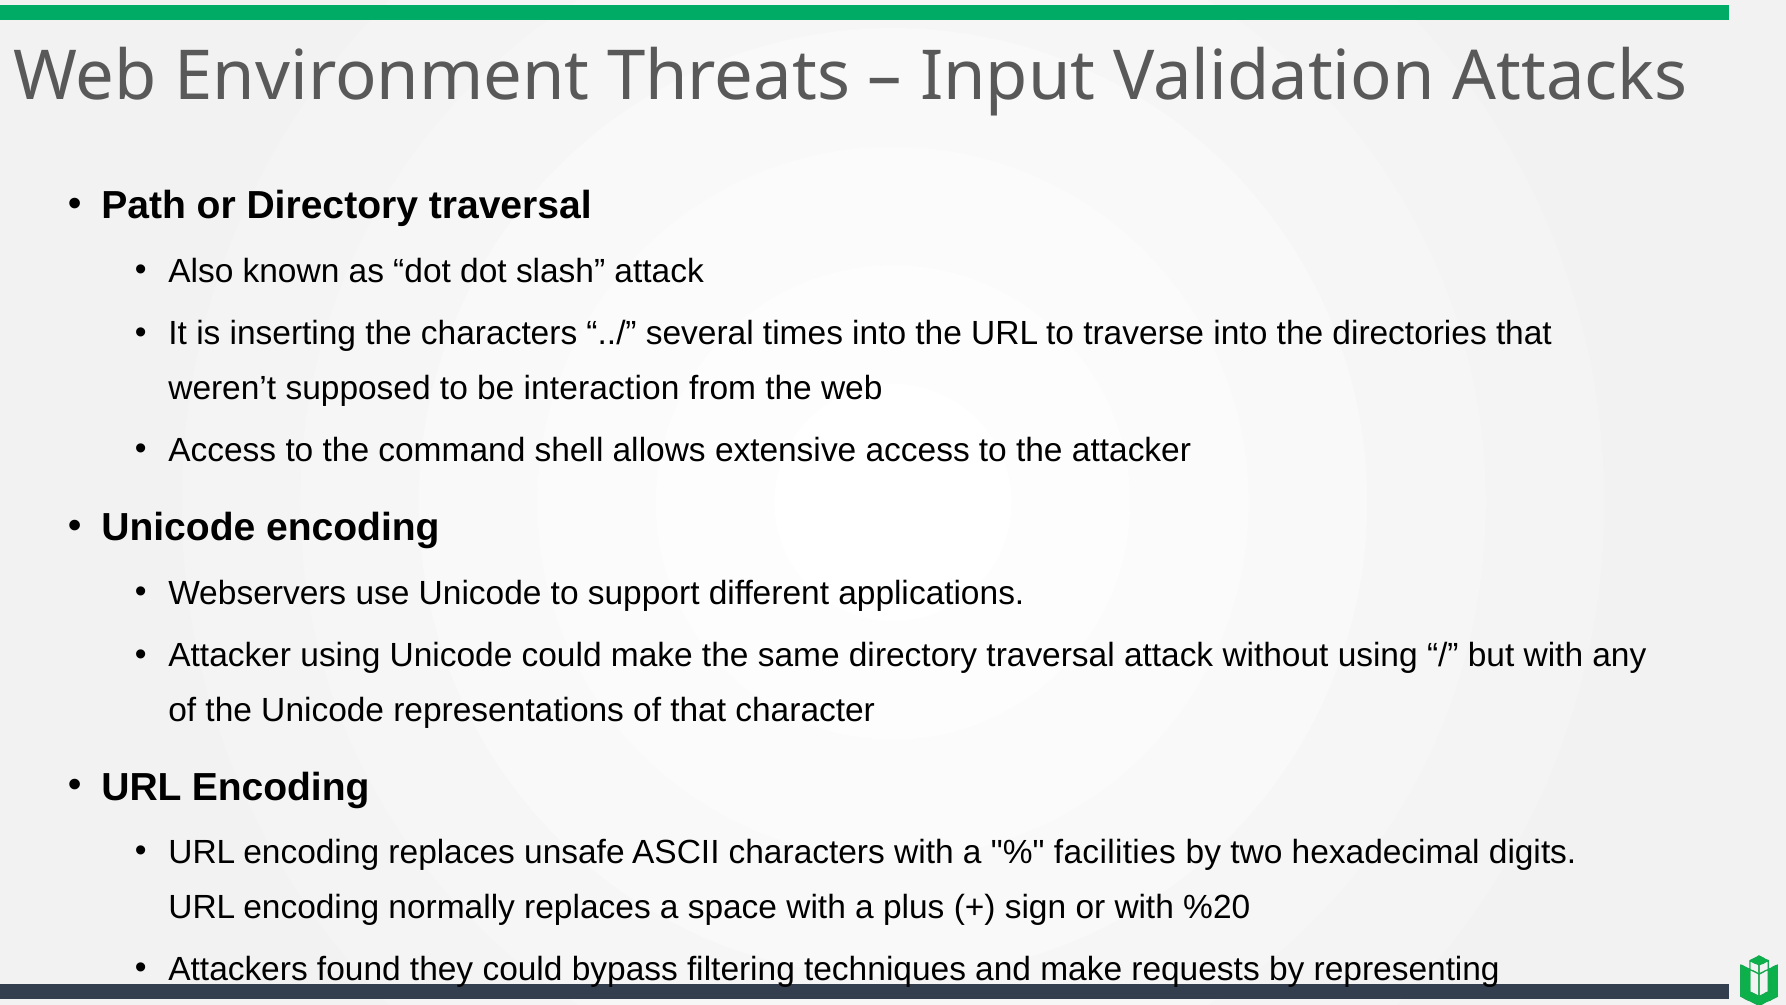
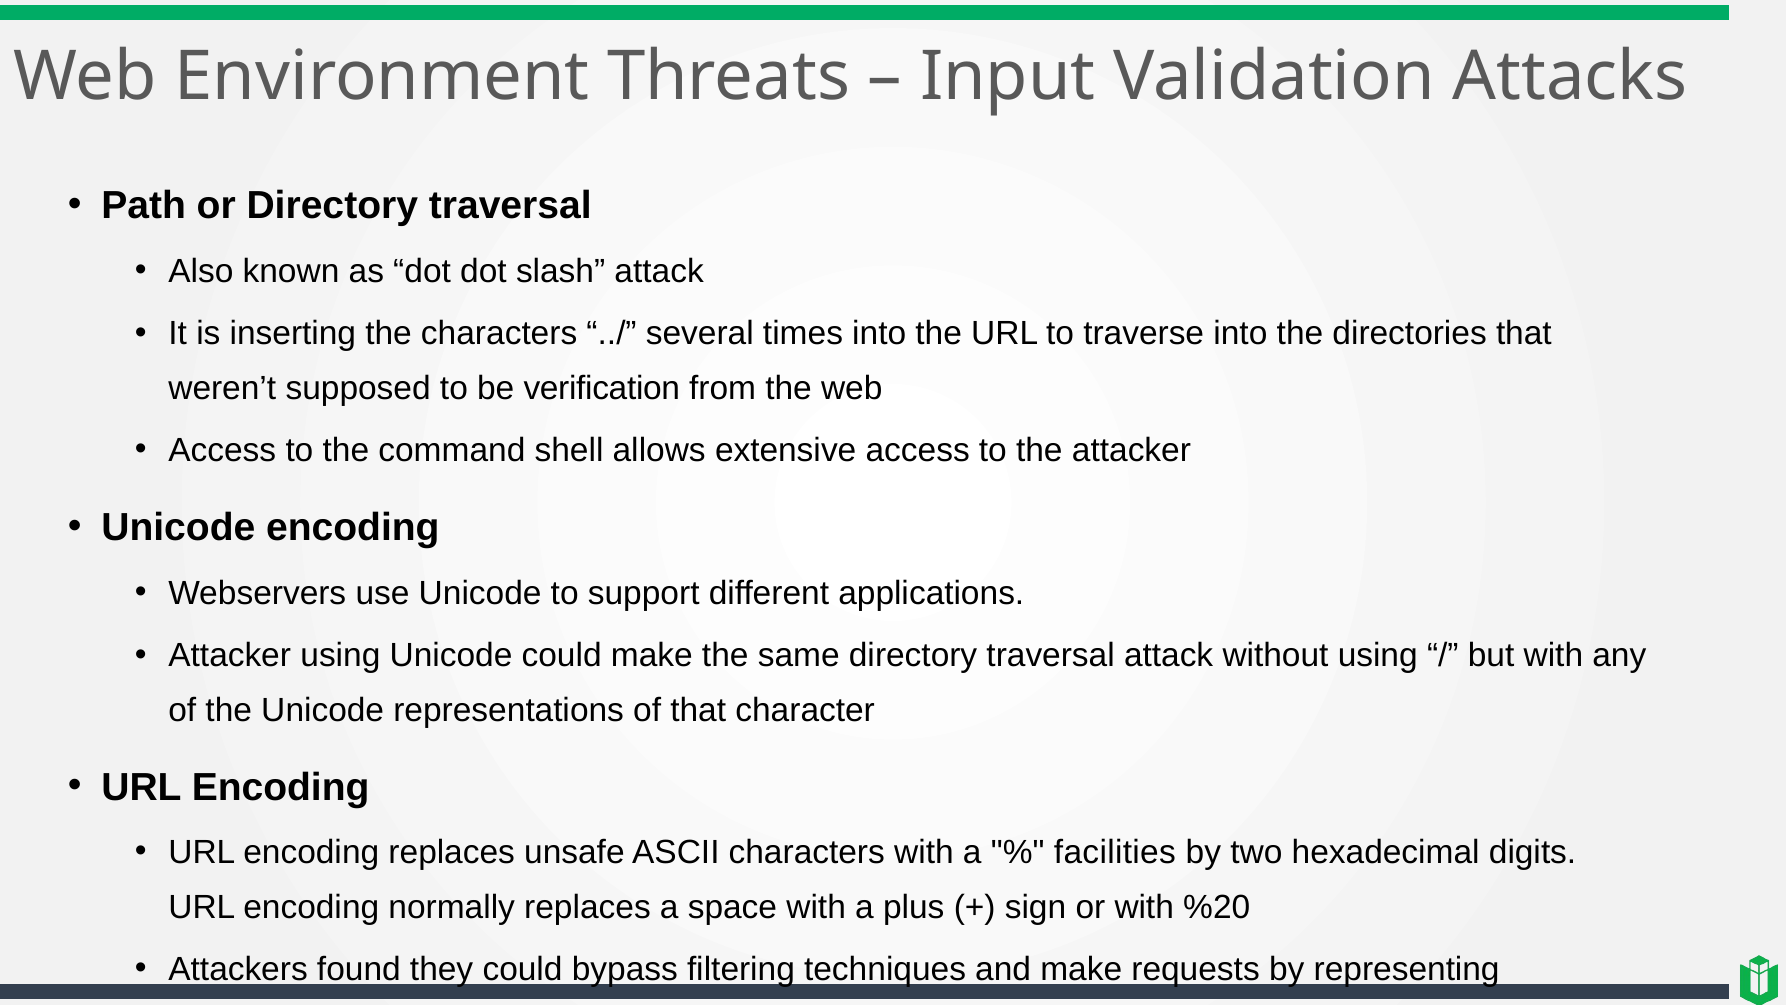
interaction: interaction -> verification (602, 388)
